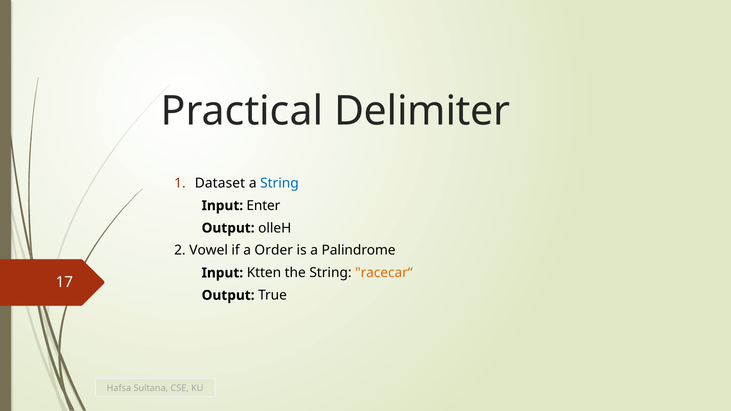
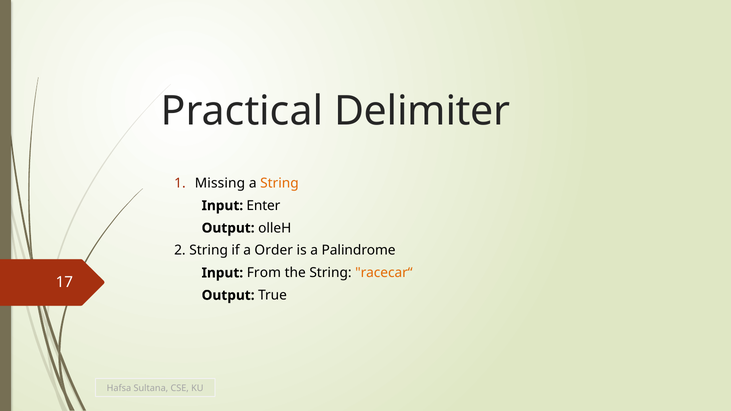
Dataset: Dataset -> Missing (220, 183)
String colour: blue -> orange (279, 183)
2 Vowel: Vowel -> String (209, 251)
Ktten: Ktten -> From (264, 273)
